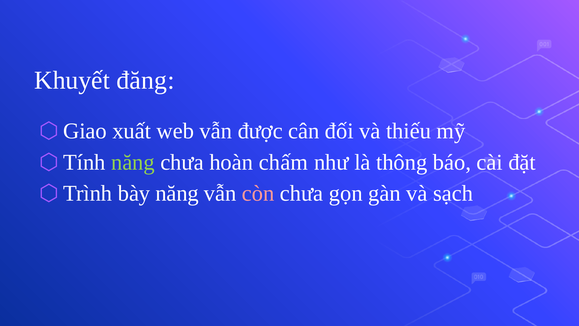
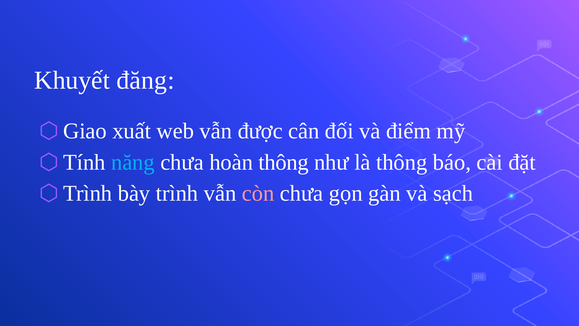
thiếu: thiếu -> điểm (409, 131)
năng colour: light green -> light blue (133, 162)
hoàn chấm: chấm -> thông (284, 162)
bày năng: năng -> trình (177, 193)
